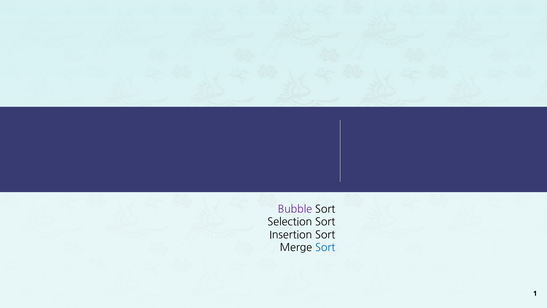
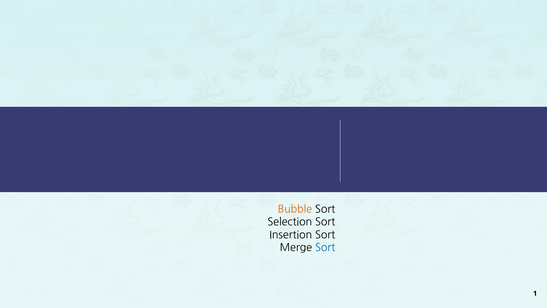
Bubble colour: purple -> orange (295, 209)
